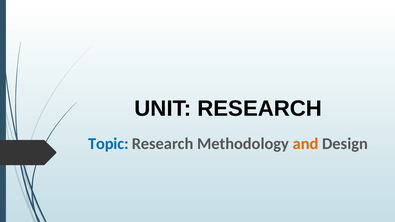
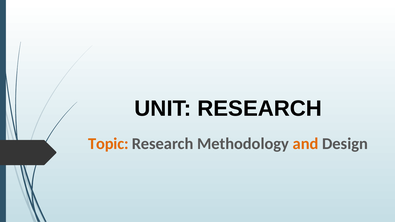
Topic colour: blue -> orange (108, 144)
